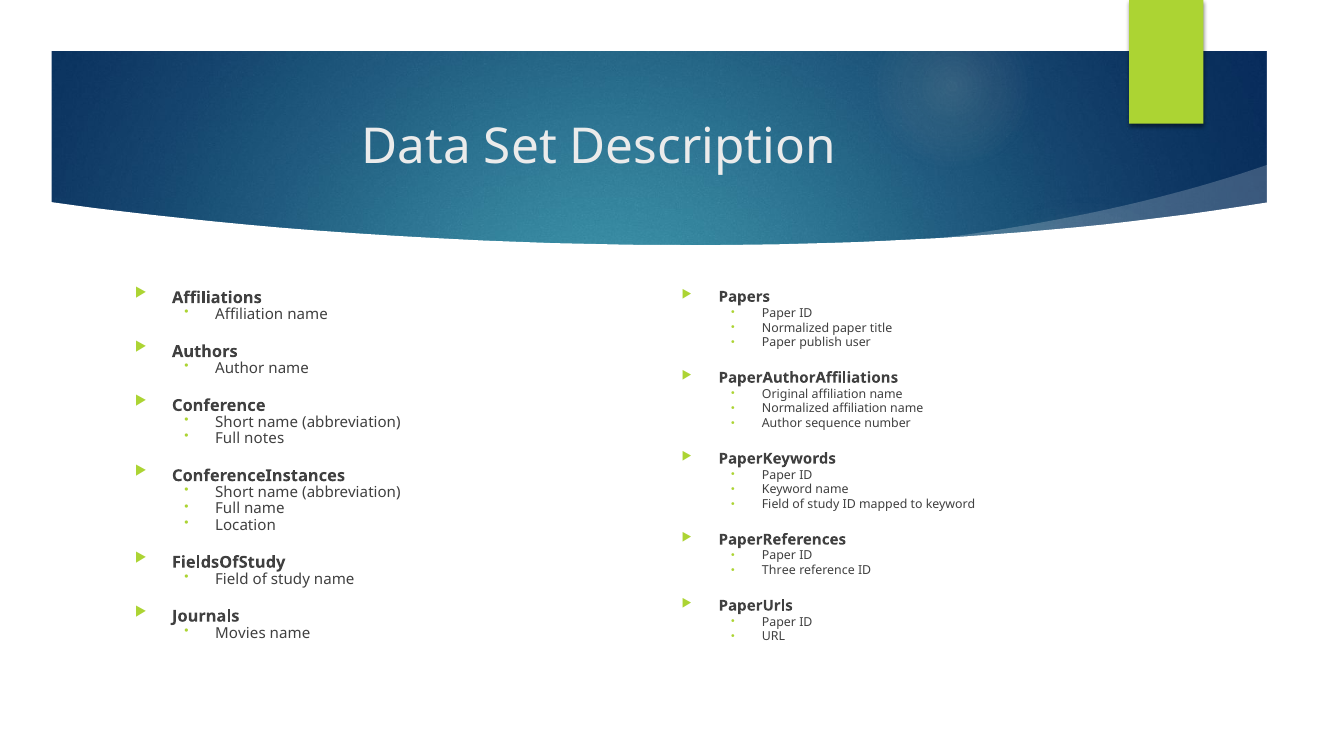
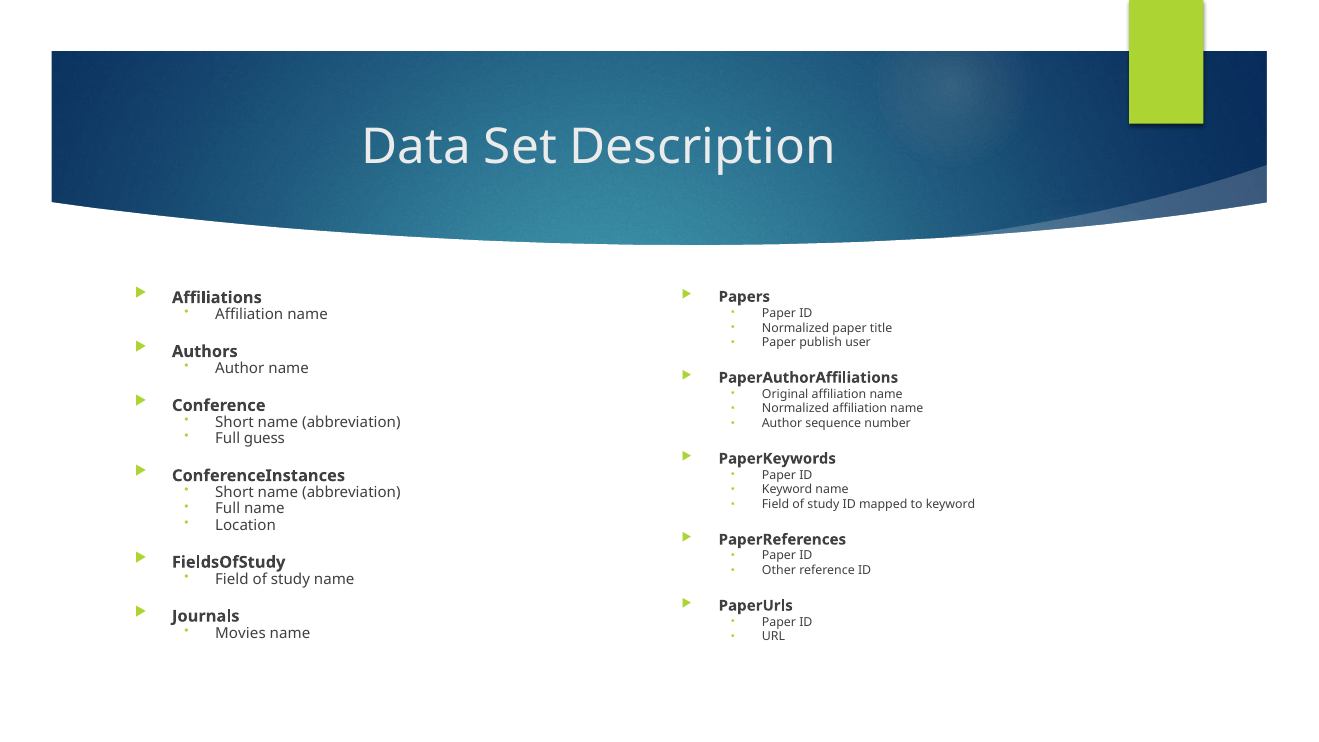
notes: notes -> guess (264, 439)
Three: Three -> Other (779, 571)
